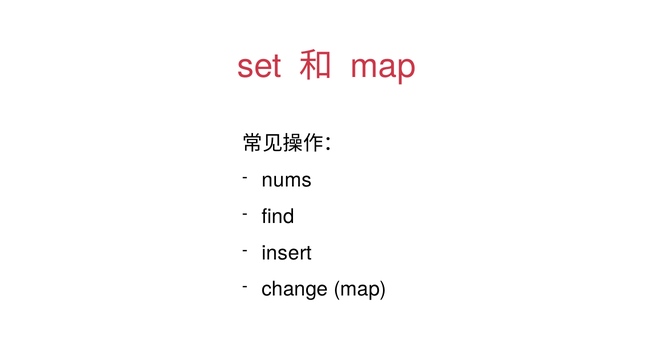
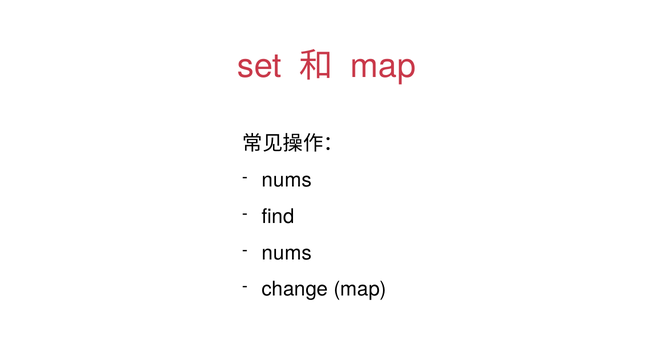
insert: insert -> nums (287, 253)
